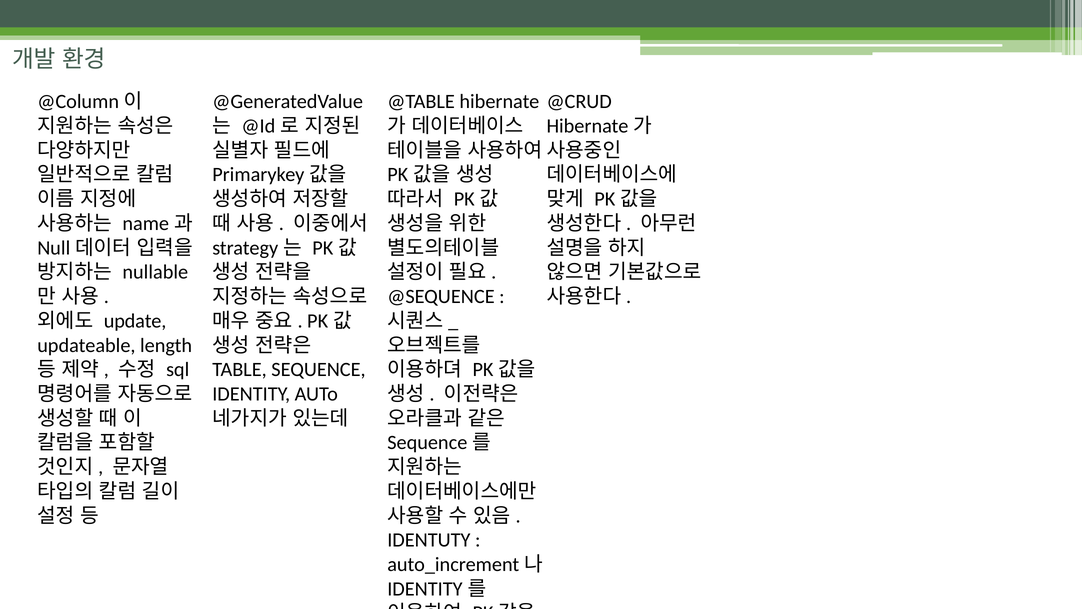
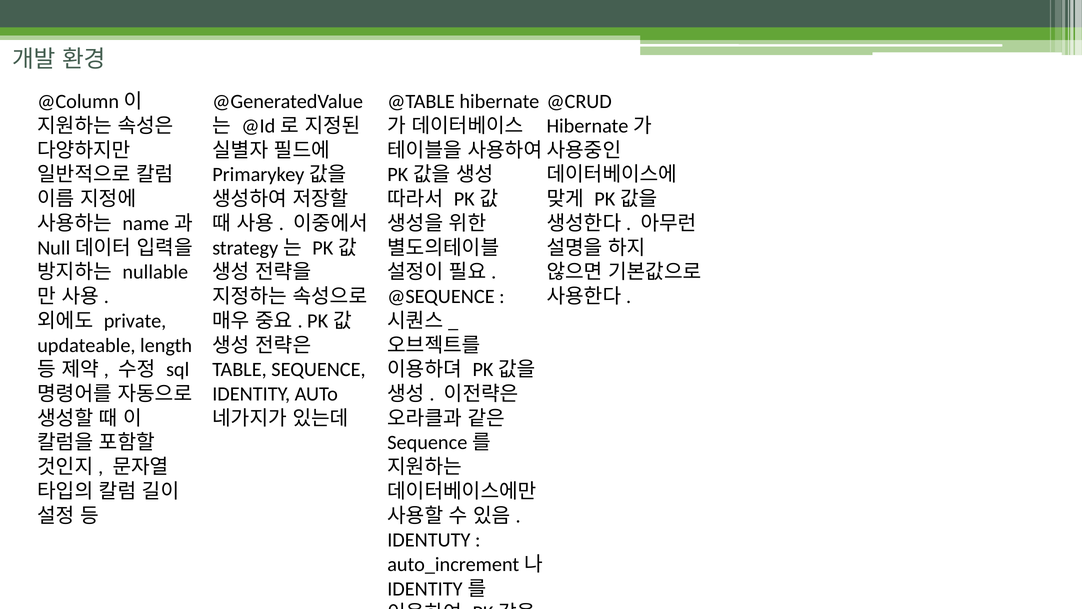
update: update -> private (135, 321)
